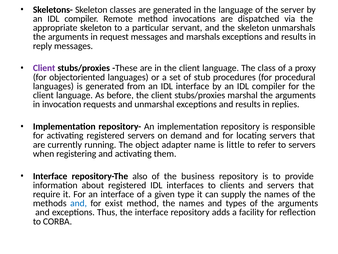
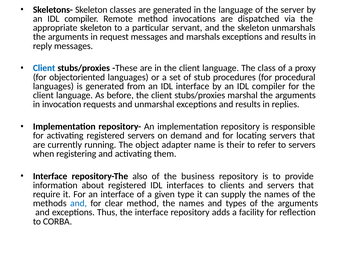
Client colour: purple -> blue (44, 68)
little: little -> their (235, 144)
exist: exist -> clear (114, 203)
